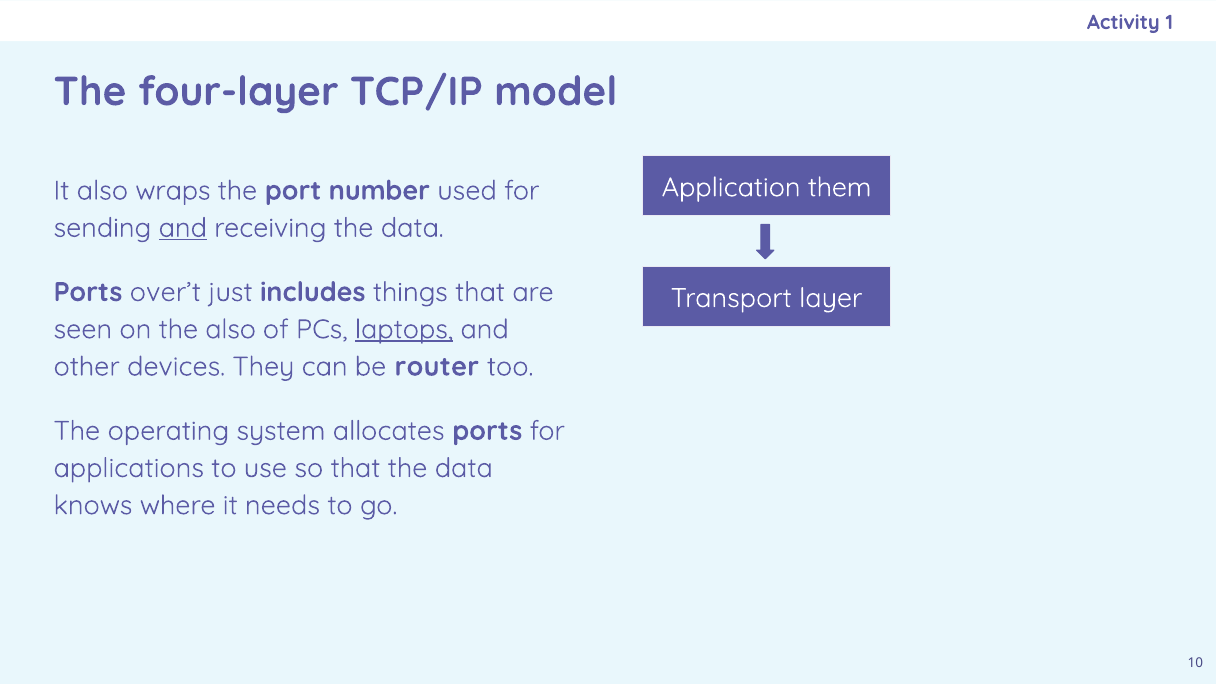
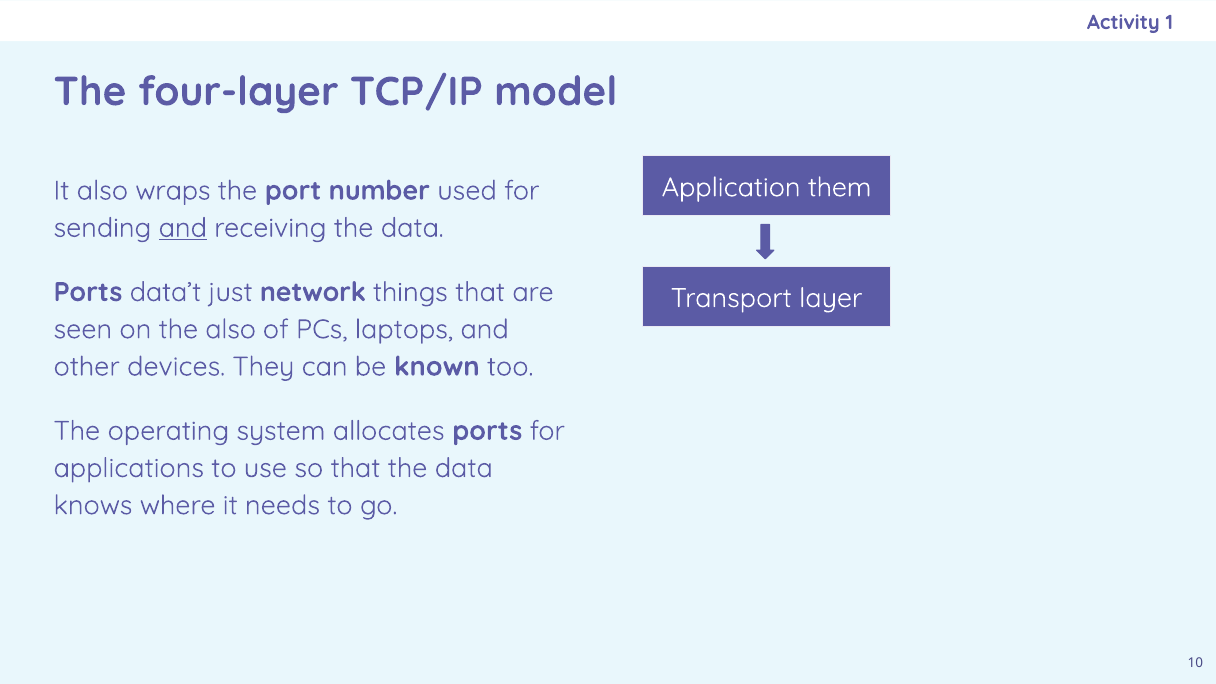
over’t: over’t -> data’t (165, 292)
includes: includes -> network (313, 292)
laptops underline: present -> none (404, 329)
router: router -> known (437, 367)
